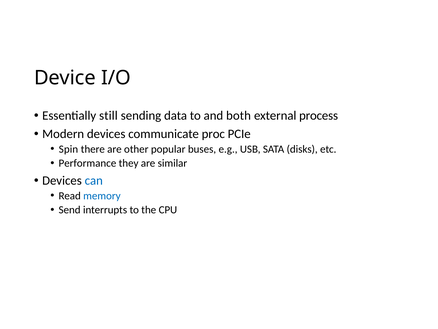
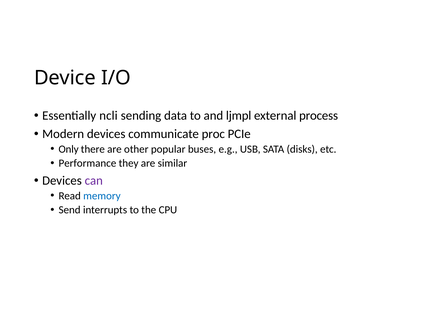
still: still -> ncli (108, 115)
both: both -> ljmpl (239, 115)
Spin: Spin -> Only (69, 149)
can colour: blue -> purple (94, 180)
